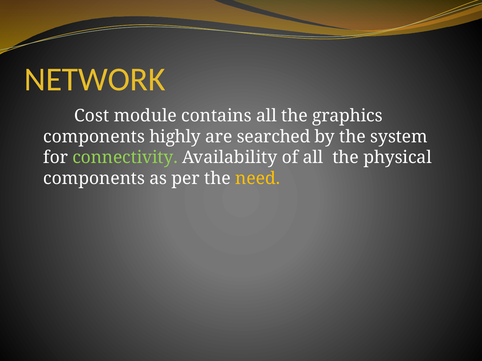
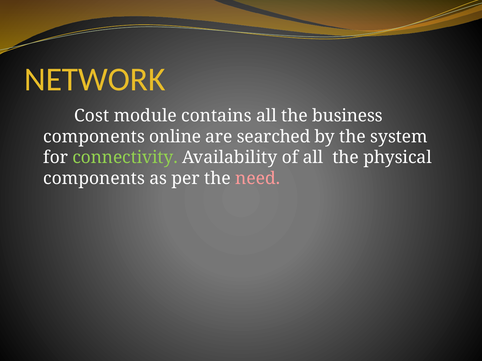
graphics: graphics -> business (347, 116)
highly: highly -> online (175, 137)
need colour: yellow -> pink (258, 179)
